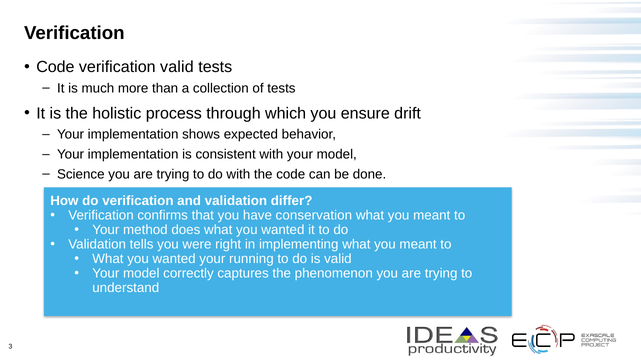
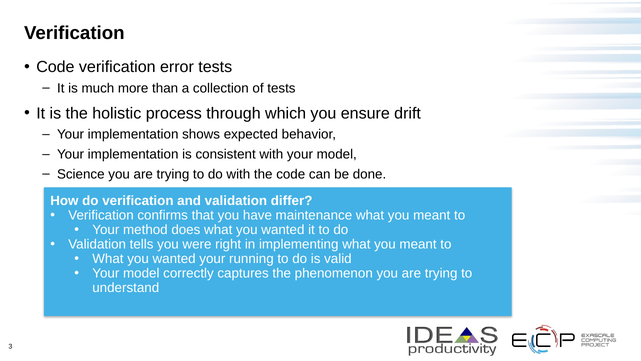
verification valid: valid -> error (177, 67)
conservation: conservation -> maintenance (314, 215)
